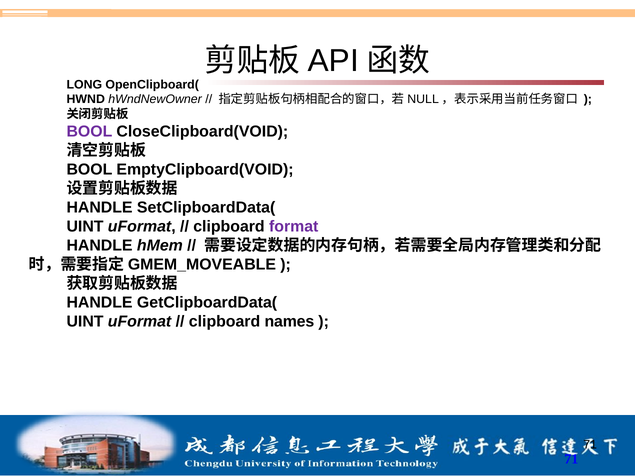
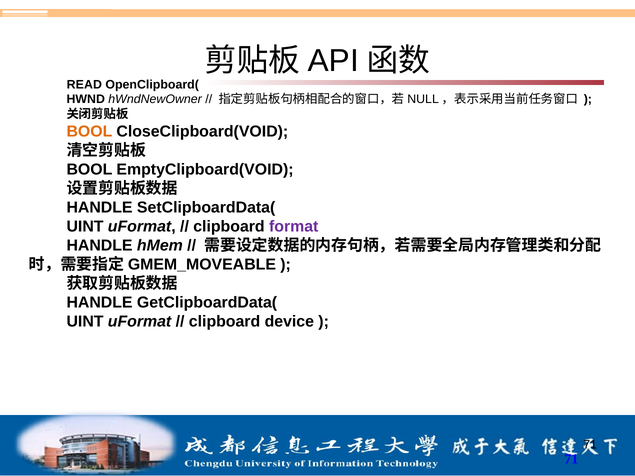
LONG: LONG -> READ (84, 85)
BOOL colour: purple -> orange (89, 131)
names: names -> device (289, 322)
